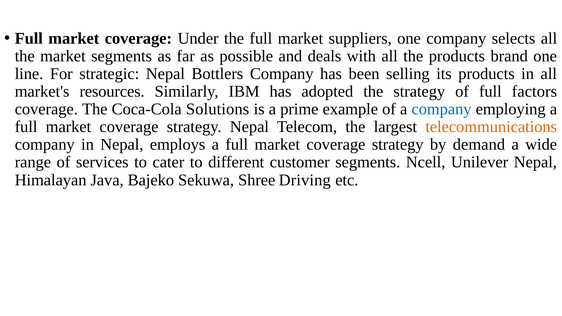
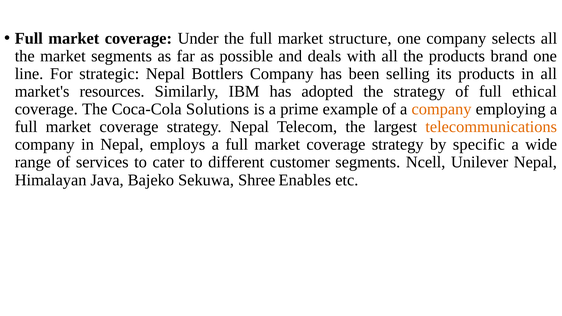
suppliers: suppliers -> structure (360, 38)
factors: factors -> ethical (534, 91)
company colour: blue -> orange (442, 109)
demand: demand -> specific (479, 145)
Driving: Driving -> Enables (305, 180)
